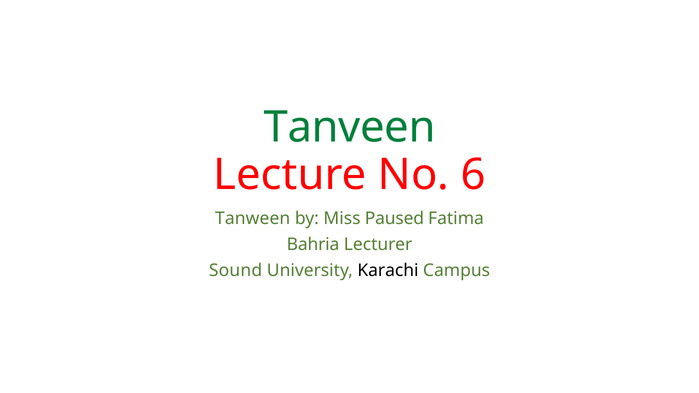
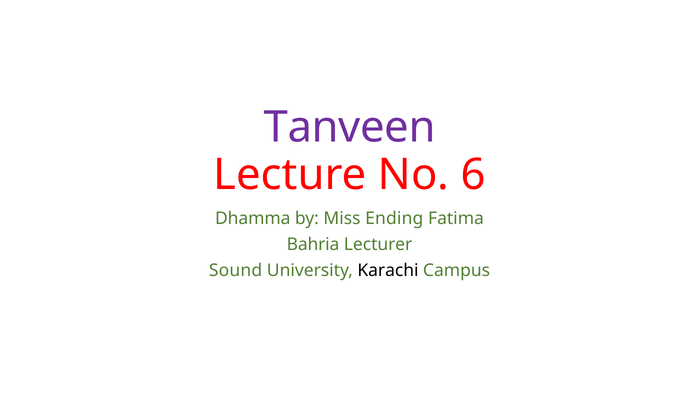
Tanveen colour: green -> purple (350, 128)
Tanween: Tanween -> Dhamma (253, 218)
Paused: Paused -> Ending (394, 218)
